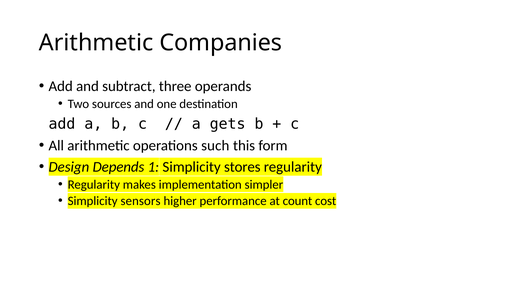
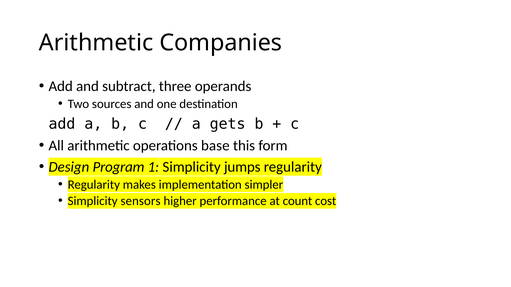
such: such -> base (215, 146)
Depends: Depends -> Program (119, 167)
stores: stores -> jumps (242, 167)
